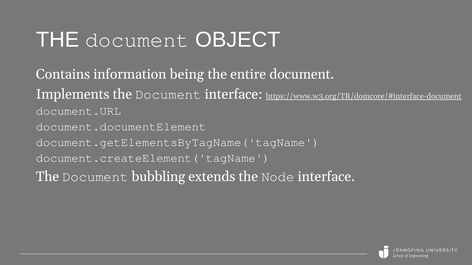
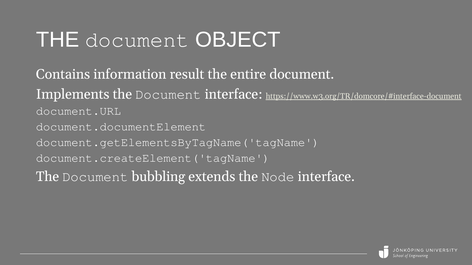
being: being -> result (187, 75)
